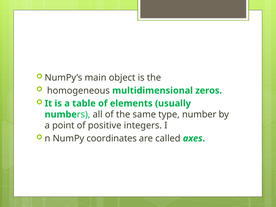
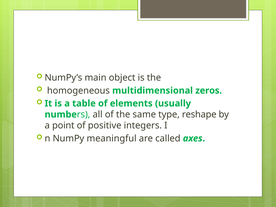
number: number -> reshape (199, 114)
coordinates: coordinates -> meaningful (112, 138)
